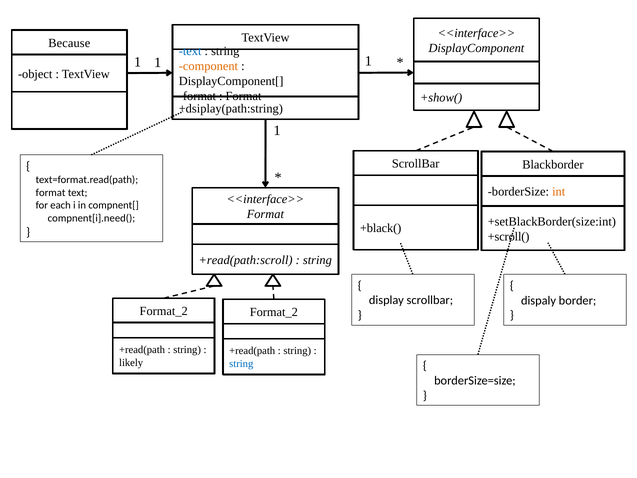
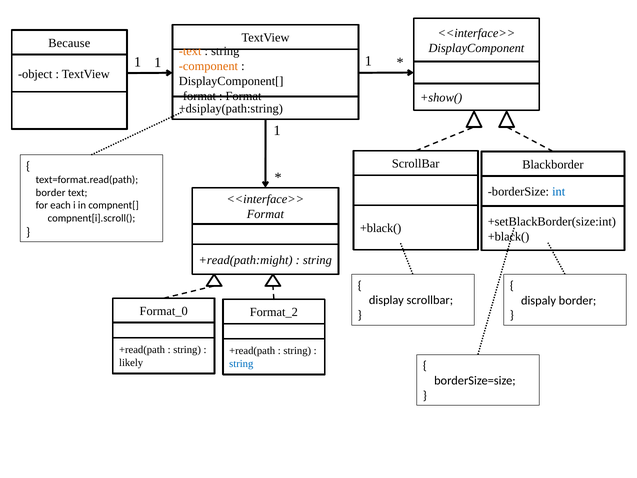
text colour: blue -> orange (190, 51)
int colour: orange -> blue (559, 192)
format: format -> border (51, 193)
compnent[i].need(: compnent[i].need( -> compnent[i].scroll( (91, 218)
+scroll(: +scroll( -> +black( (509, 236)
+read(path:scroll: +read(path:scroll -> +read(path:might (246, 260)
Format_2: Format_2 -> Format_0 (164, 311)
